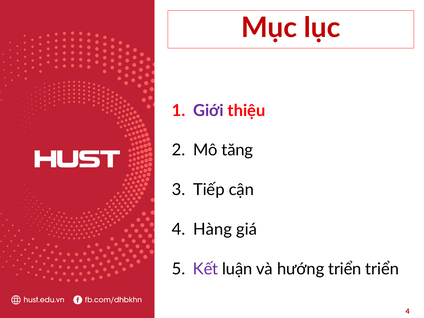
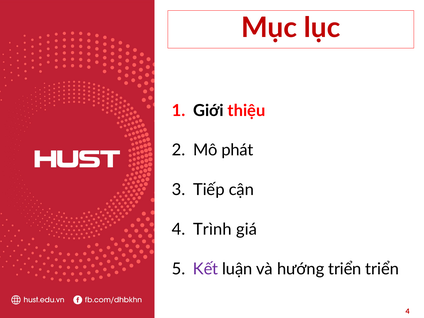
Giới colour: purple -> black (208, 111)
tăng: tăng -> phát (237, 150)
Hàng: Hàng -> Trình (212, 229)
